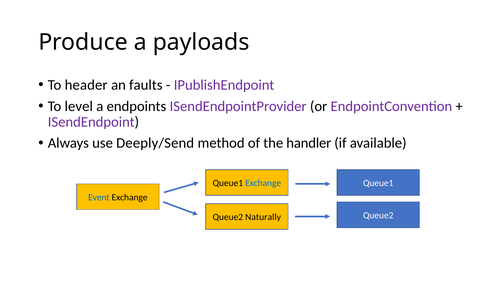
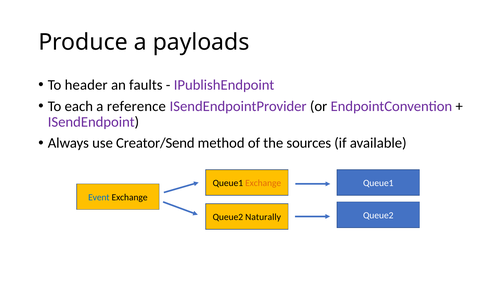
level: level -> each (79, 106)
endpoints: endpoints -> reference (136, 106)
Deeply/Send: Deeply/Send -> Creator/Send (155, 143)
handler: handler -> sources (309, 143)
Exchange colour: blue -> orange (263, 183)
